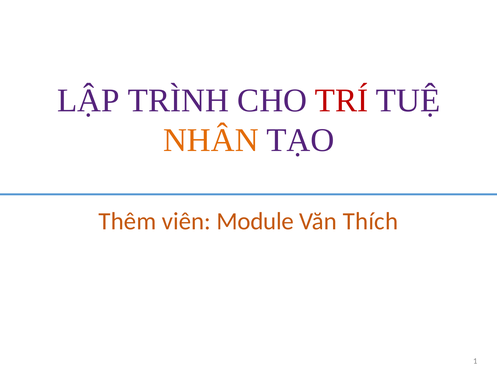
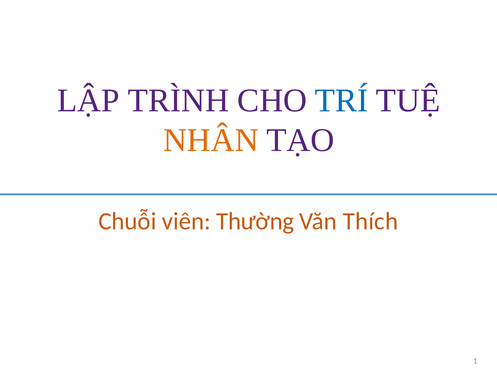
TRÍ colour: red -> blue (342, 100)
Thêm: Thêm -> Chuỗi (127, 221)
Module: Module -> Thường (255, 221)
